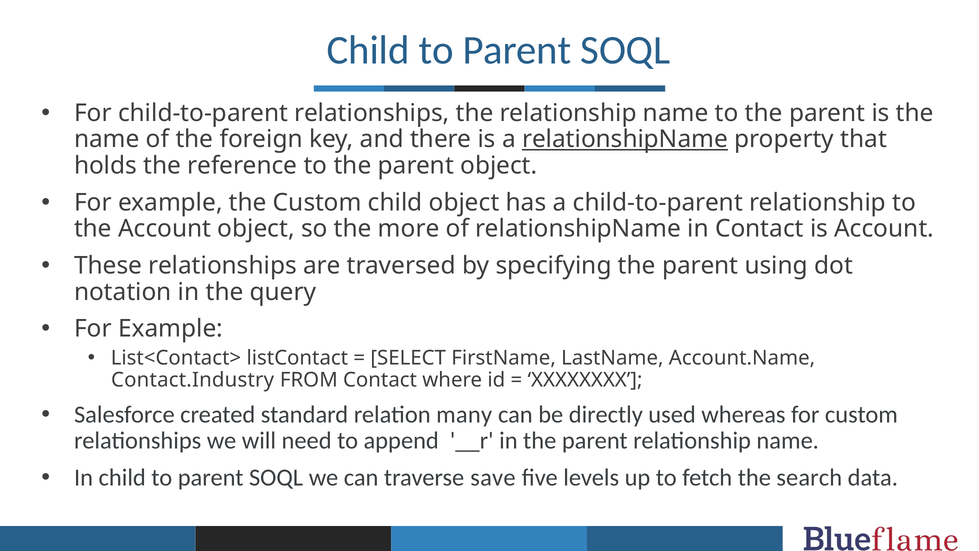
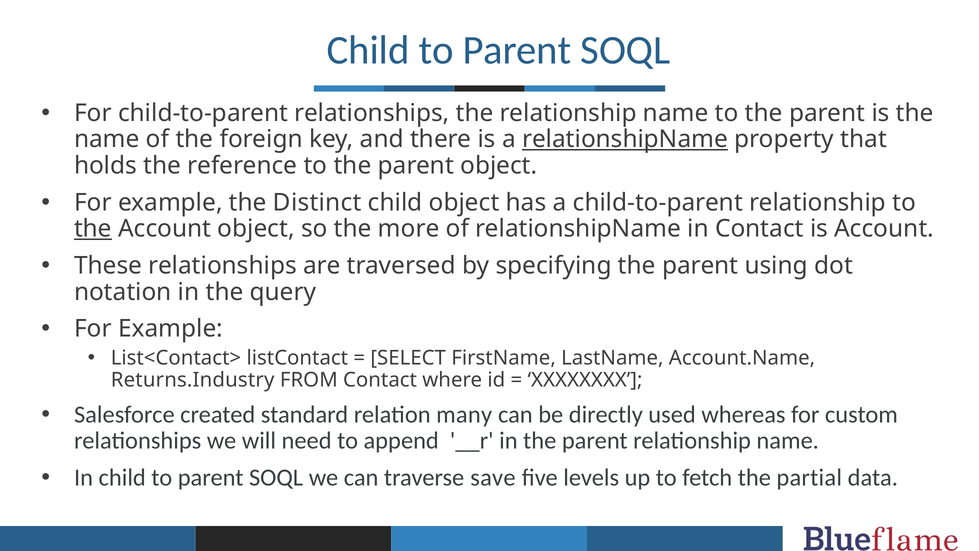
the Custom: Custom -> Distinct (317, 202)
the underline: none -> present (93, 229)
Contact.Industry: Contact.Industry -> Returns.Industry (193, 380)
search: search -> partial (809, 477)
